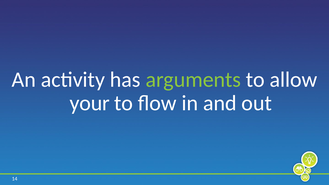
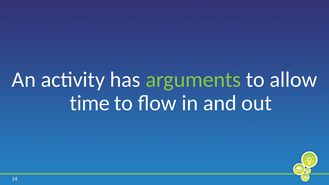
your: your -> time (90, 103)
